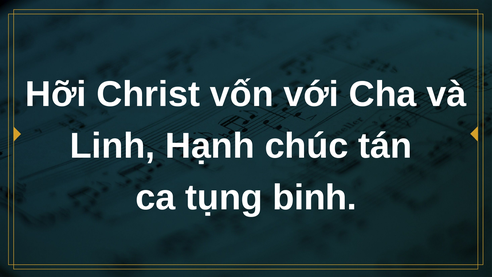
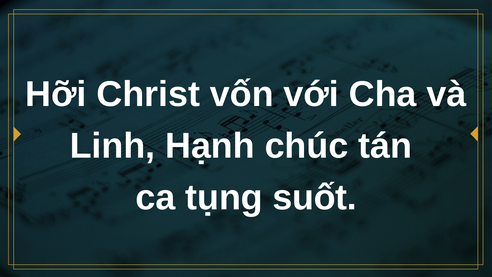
binh: binh -> suốt (315, 197)
